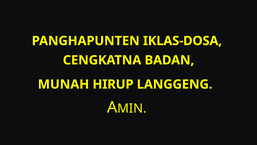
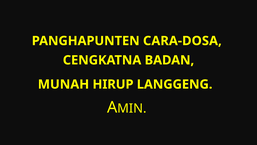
IKLAS-DOSA: IKLAS-DOSA -> CARA-DOSA (182, 41)
